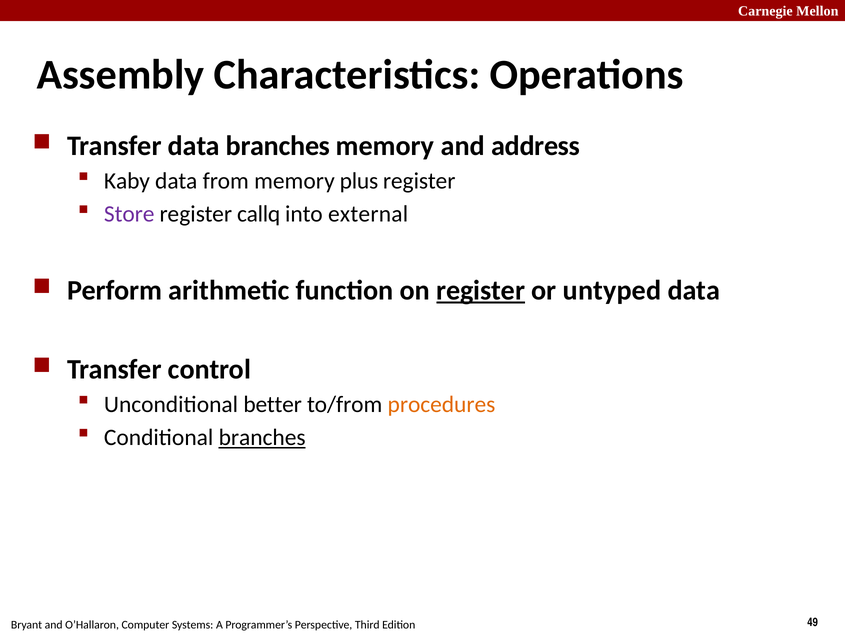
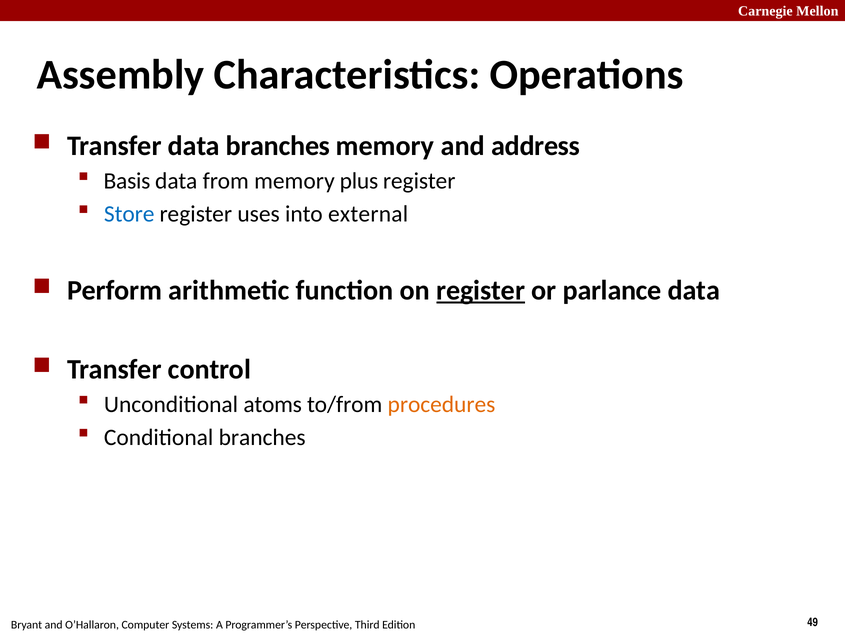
Kaby: Kaby -> Basis (127, 181)
Store colour: purple -> blue (129, 214)
callq: callq -> uses (259, 214)
untyped: untyped -> parlance (612, 290)
better: better -> atoms (273, 405)
branches underline: present -> none (262, 437)
